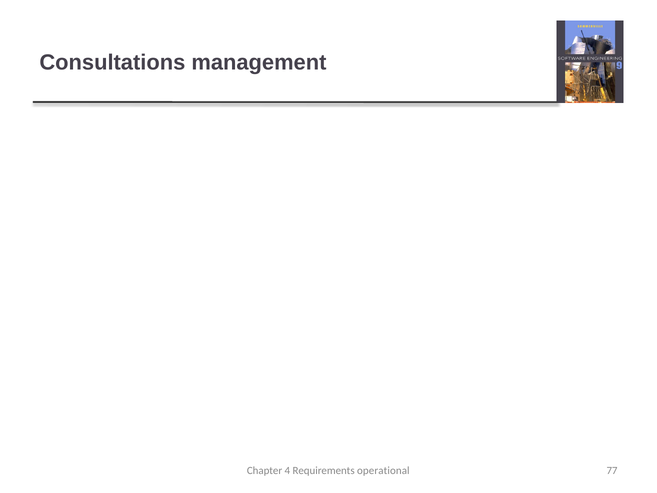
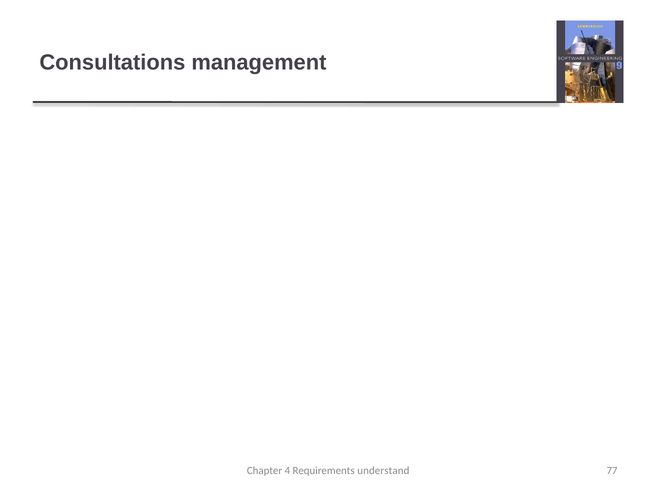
operational: operational -> understand (383, 471)
